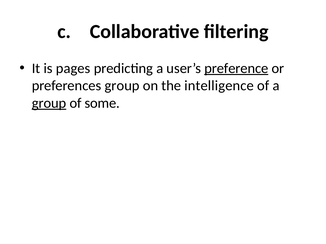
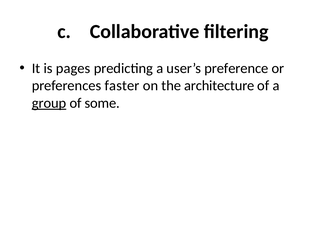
preference underline: present -> none (236, 68)
preferences group: group -> faster (122, 86)
intelligence: intelligence -> architecture (219, 86)
